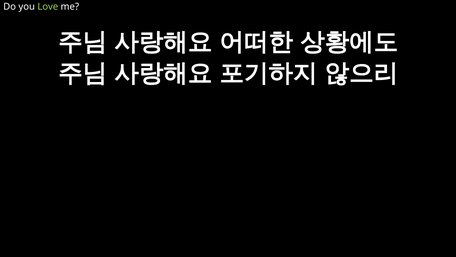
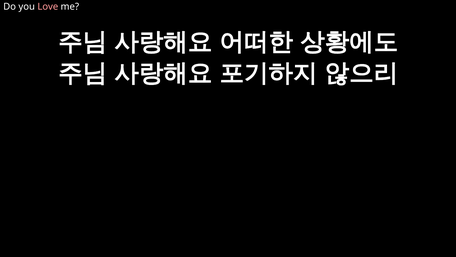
Love colour: light green -> pink (48, 7)
